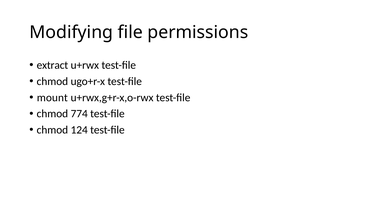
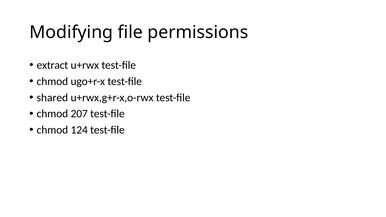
mount: mount -> shared (52, 98)
774: 774 -> 207 (79, 114)
